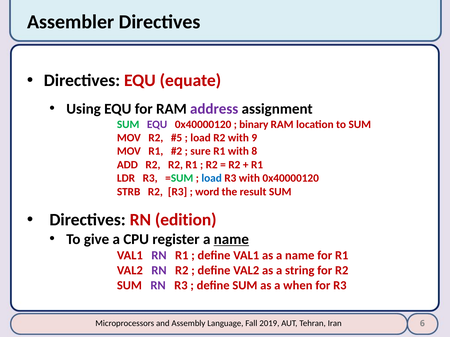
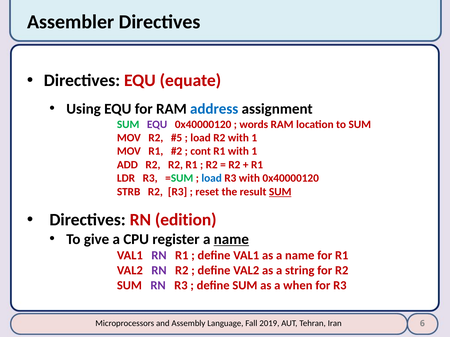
address colour: purple -> blue (214, 109)
binary: binary -> words (254, 125)
R2 with 9: 9 -> 1 (254, 138)
sure: sure -> cont (201, 152)
R1 with 8: 8 -> 1 (254, 152)
word: word -> reset (207, 192)
SUM underline: none -> present (280, 192)
